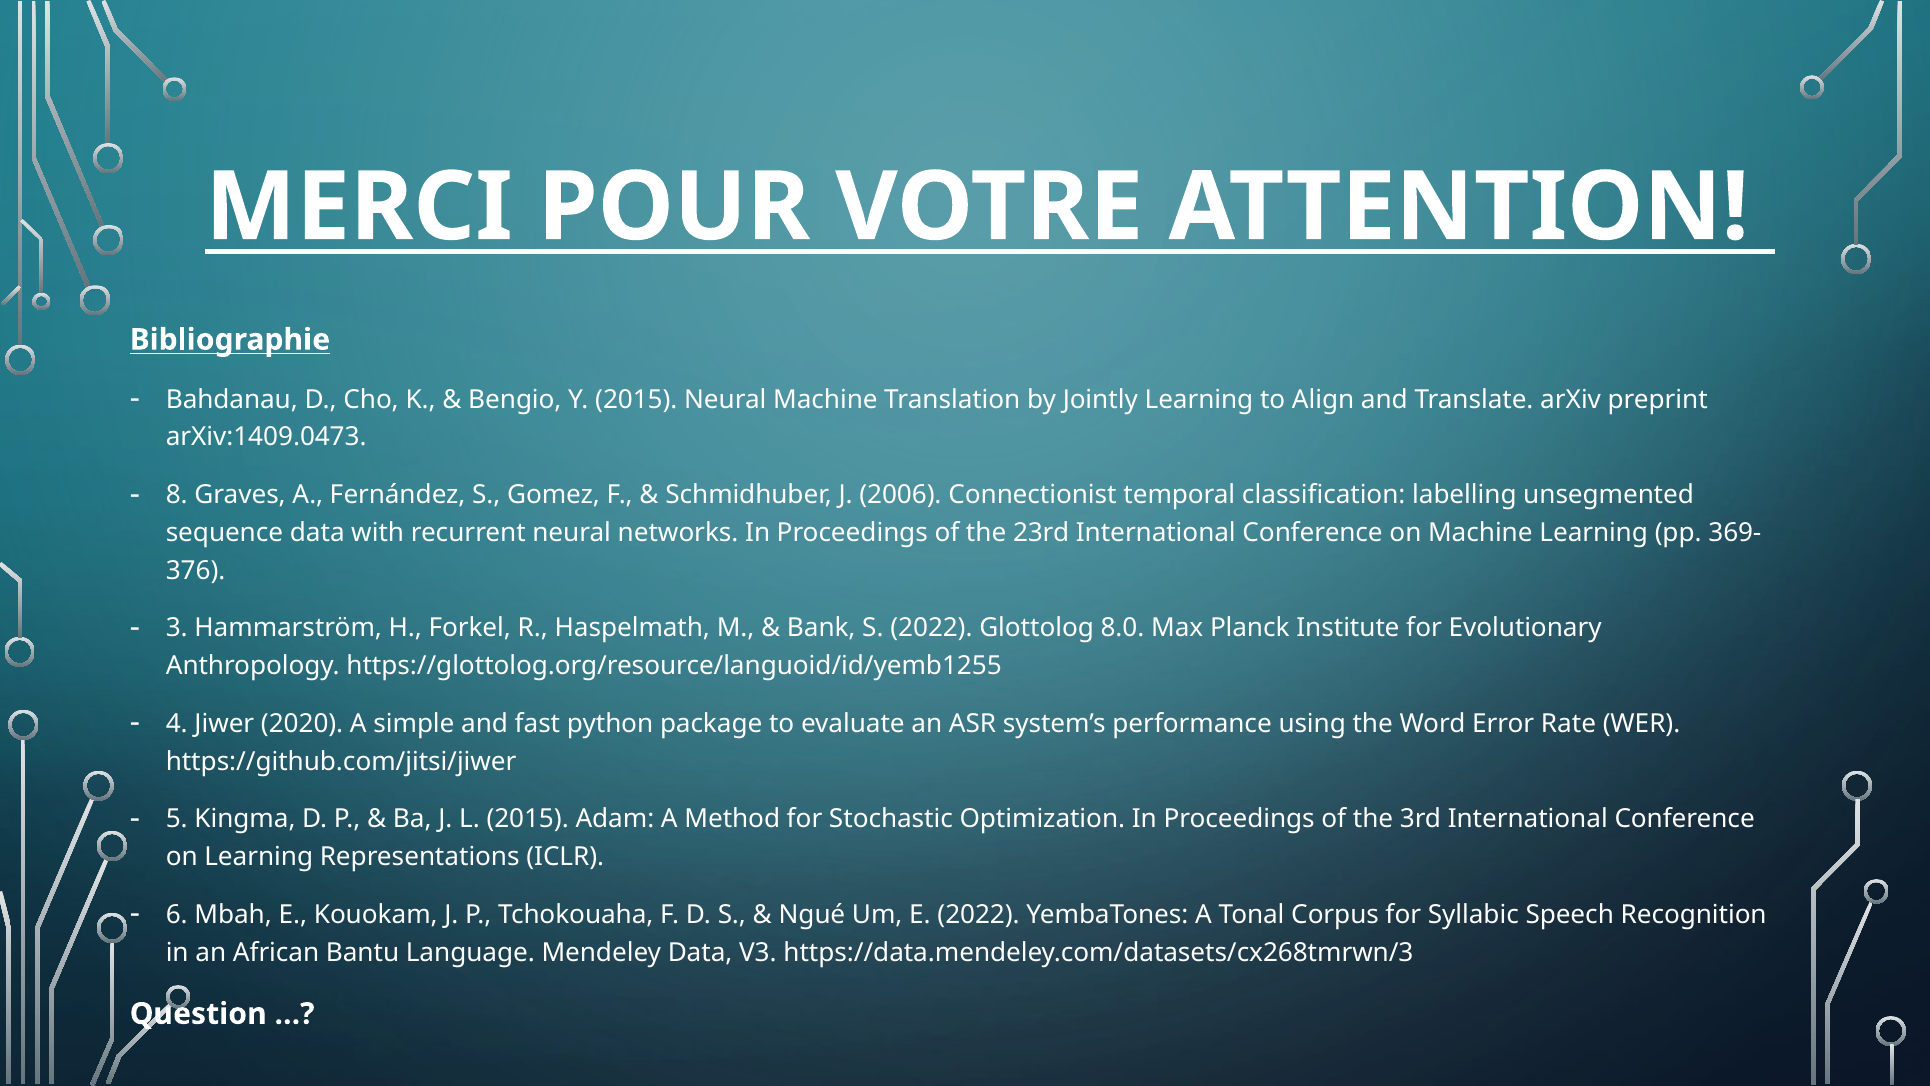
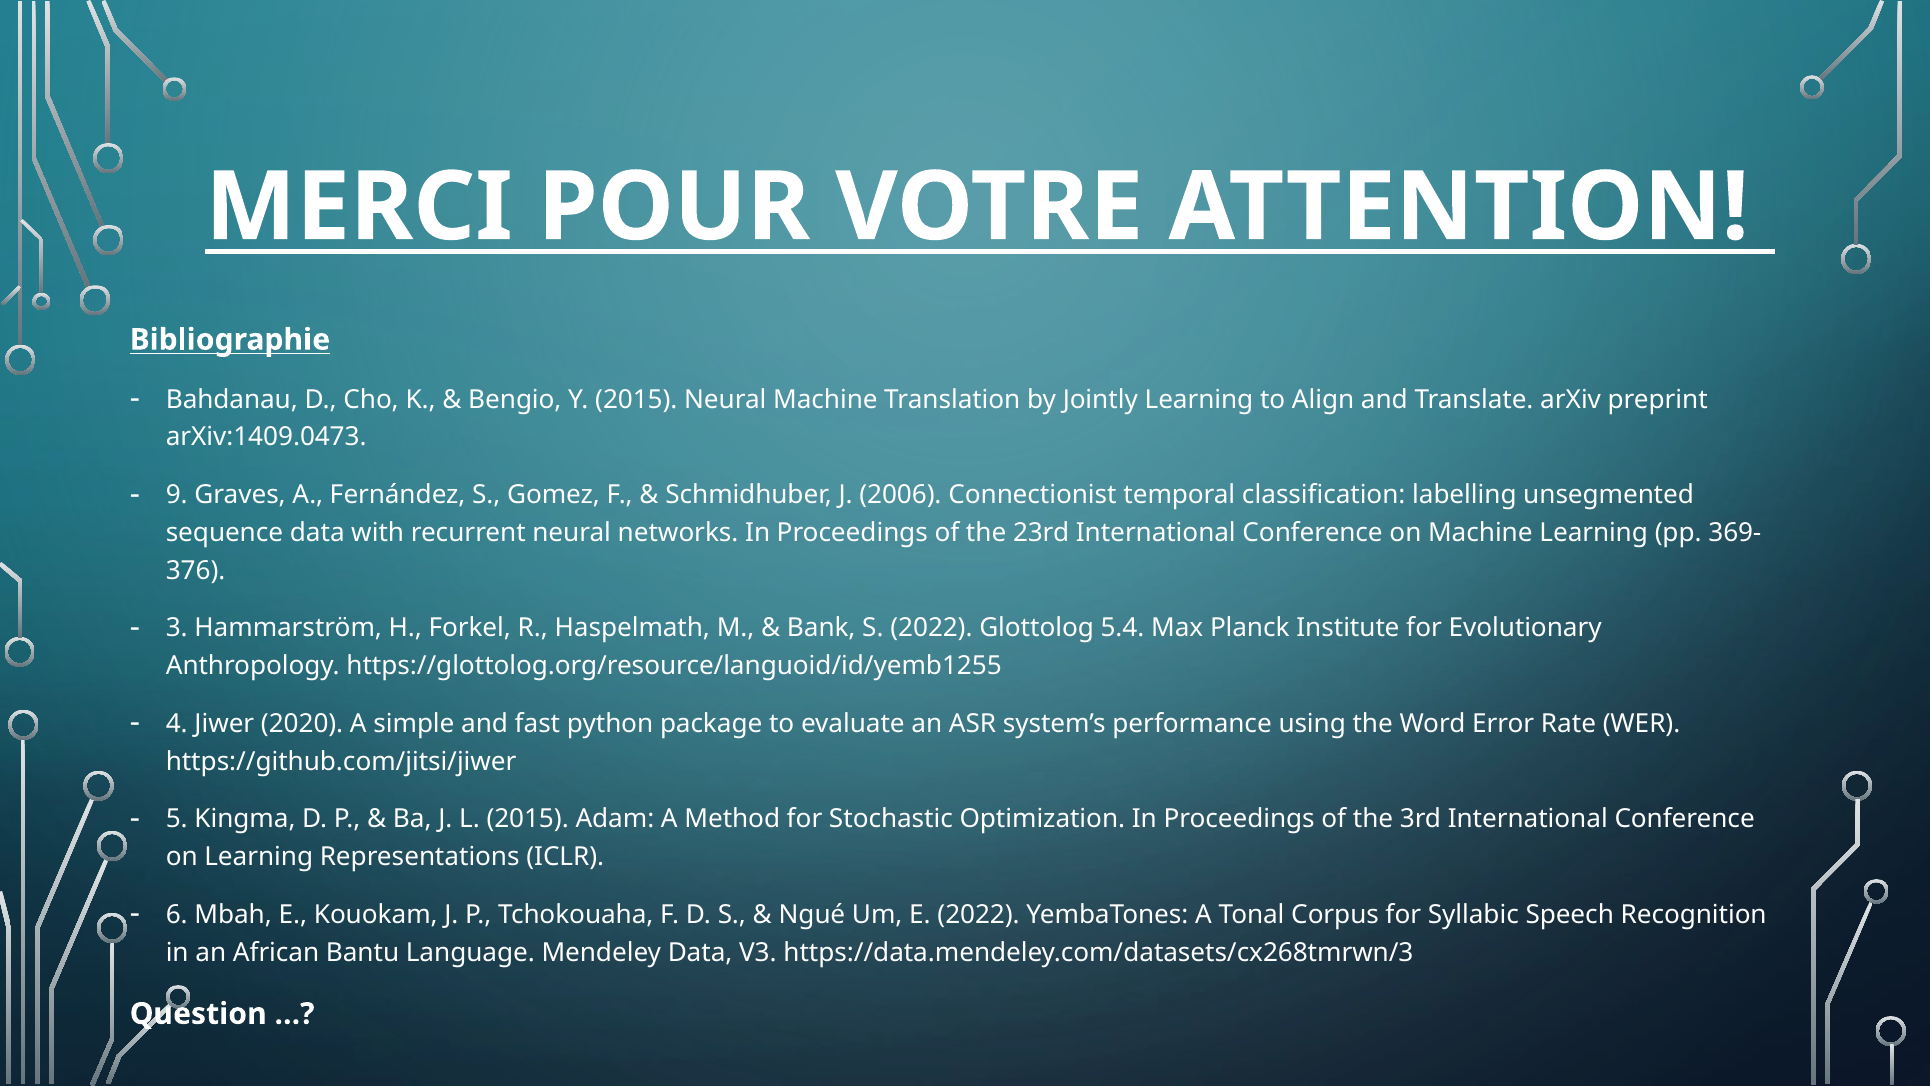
8: 8 -> 9 (177, 495)
8.0: 8.0 -> 5.4 (1122, 628)
